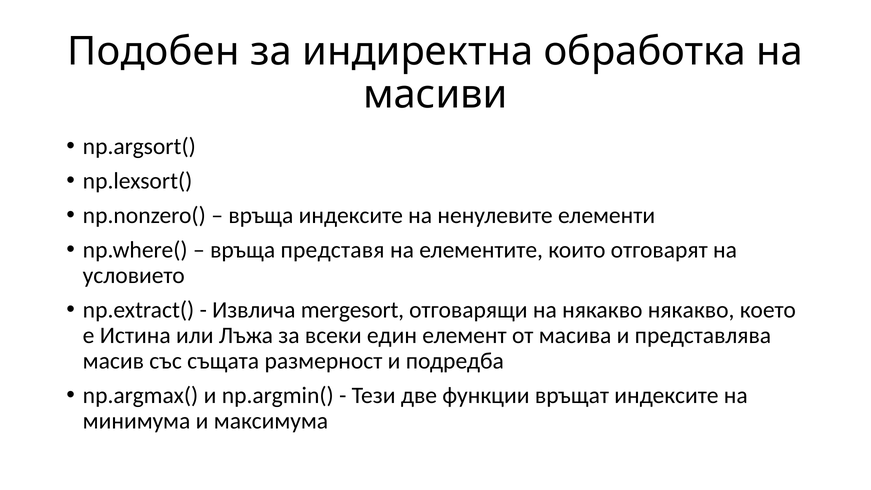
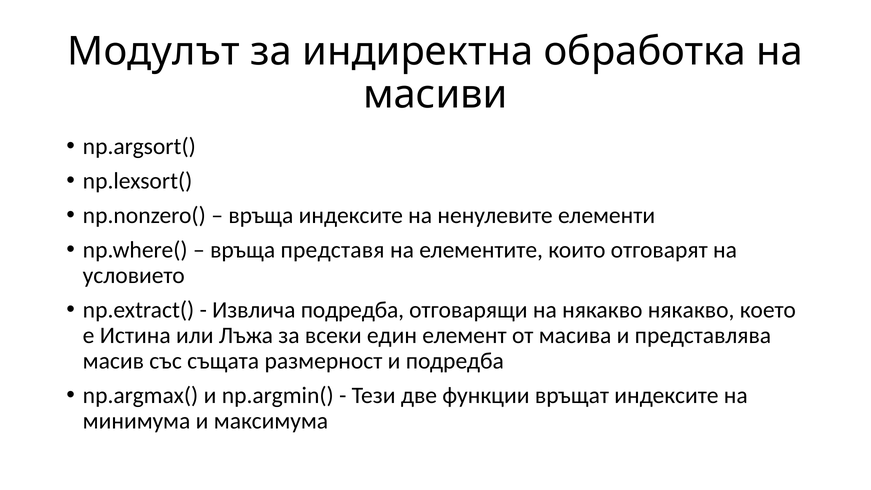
Подобен: Подобен -> Модулът (153, 52)
Извлича mergesort: mergesort -> подредба (352, 310)
